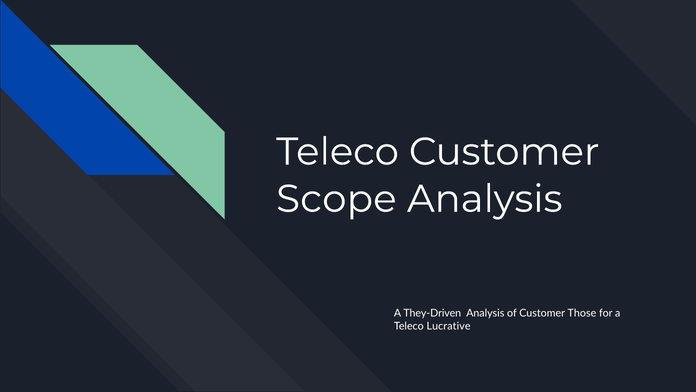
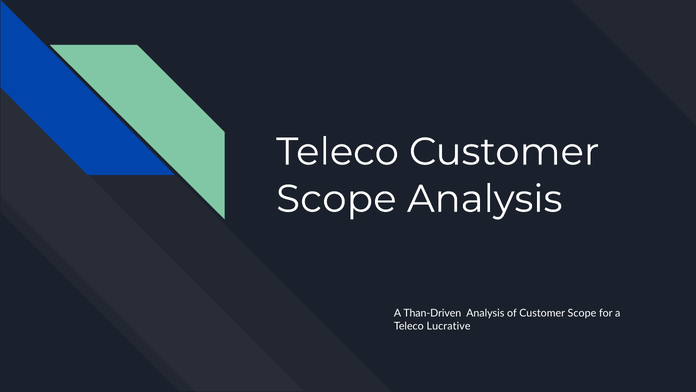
They-Driven: They-Driven -> Than-Driven (432, 313)
of Customer Those: Those -> Scope (582, 313)
